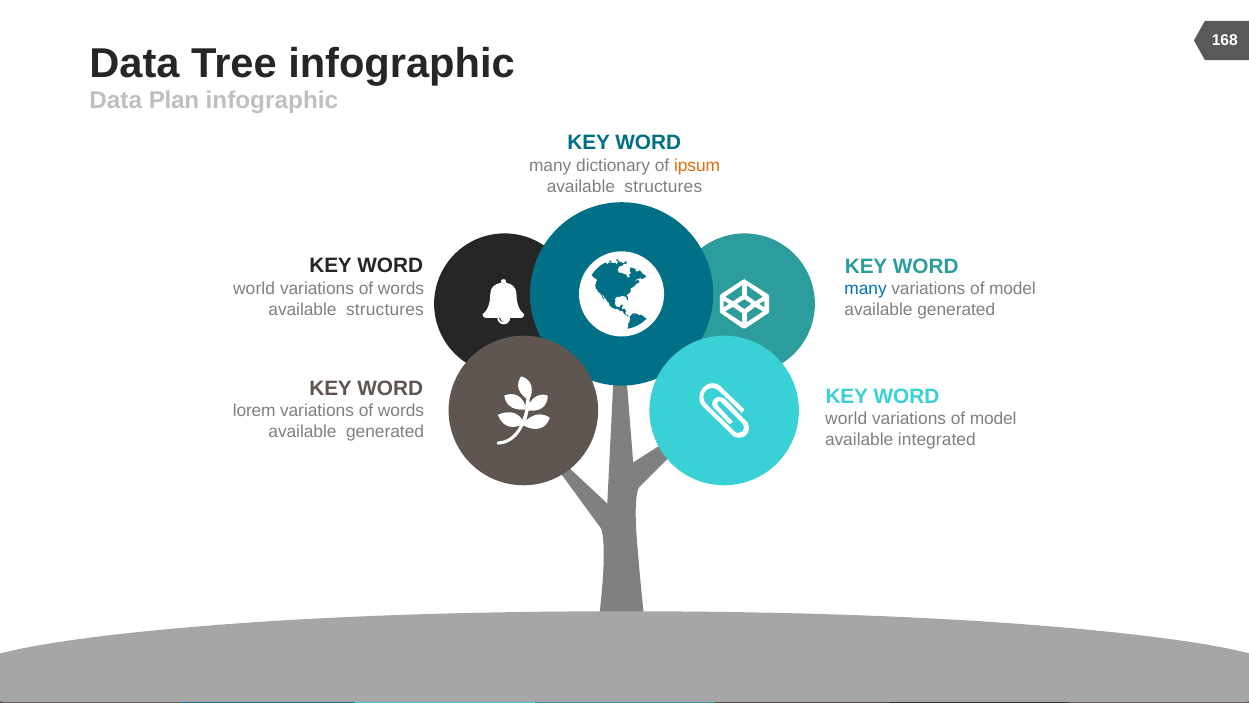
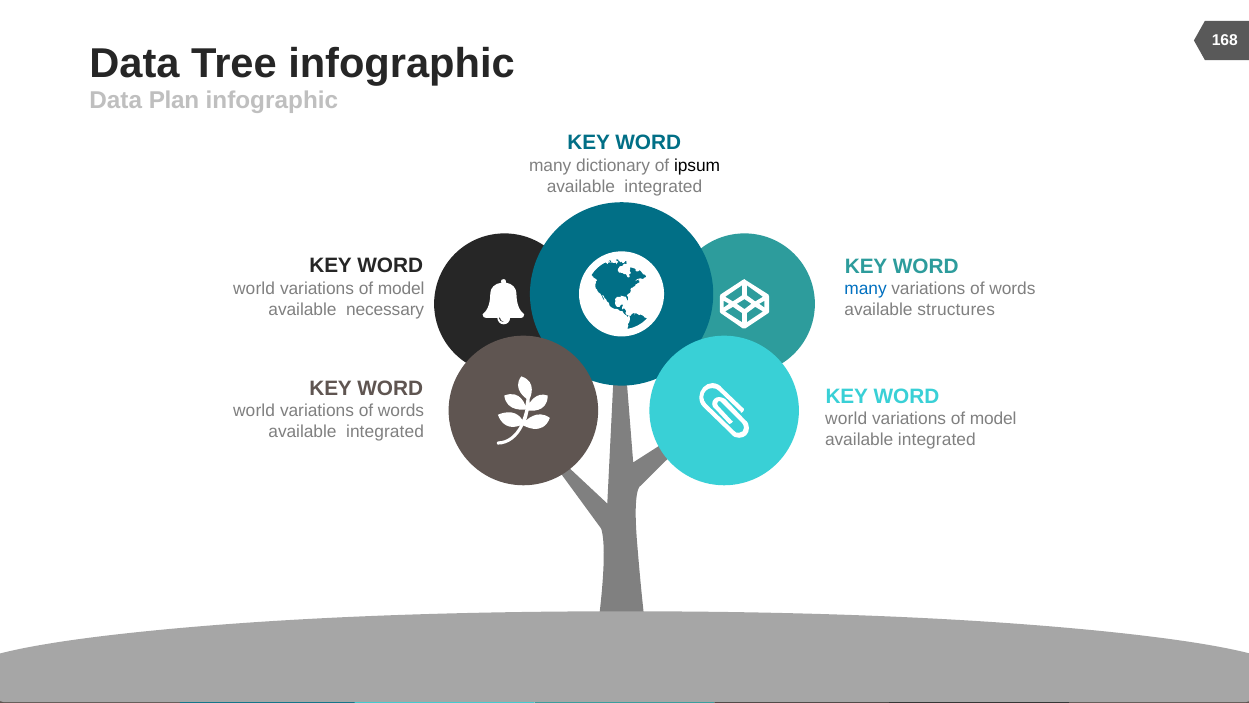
ipsum colour: orange -> black (697, 166)
structures: structures -> integrated (663, 186)
words: words -> model (401, 289)
model: model -> words (1012, 289)
structures: structures -> necessary (385, 310)
generated: generated -> structures (956, 310)
lorem: lorem -> world (254, 411)
generated: generated -> integrated (385, 432)
